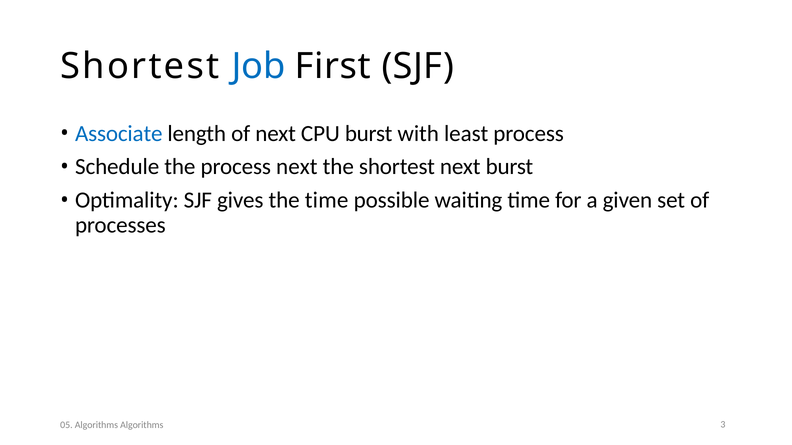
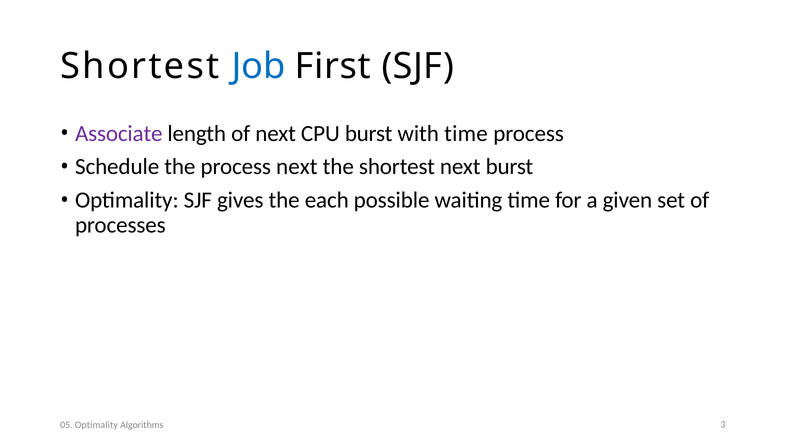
Associate colour: blue -> purple (119, 134)
with least: least -> time (466, 134)
the time: time -> each (327, 200)
05 Algorithms: Algorithms -> Optimality (96, 425)
